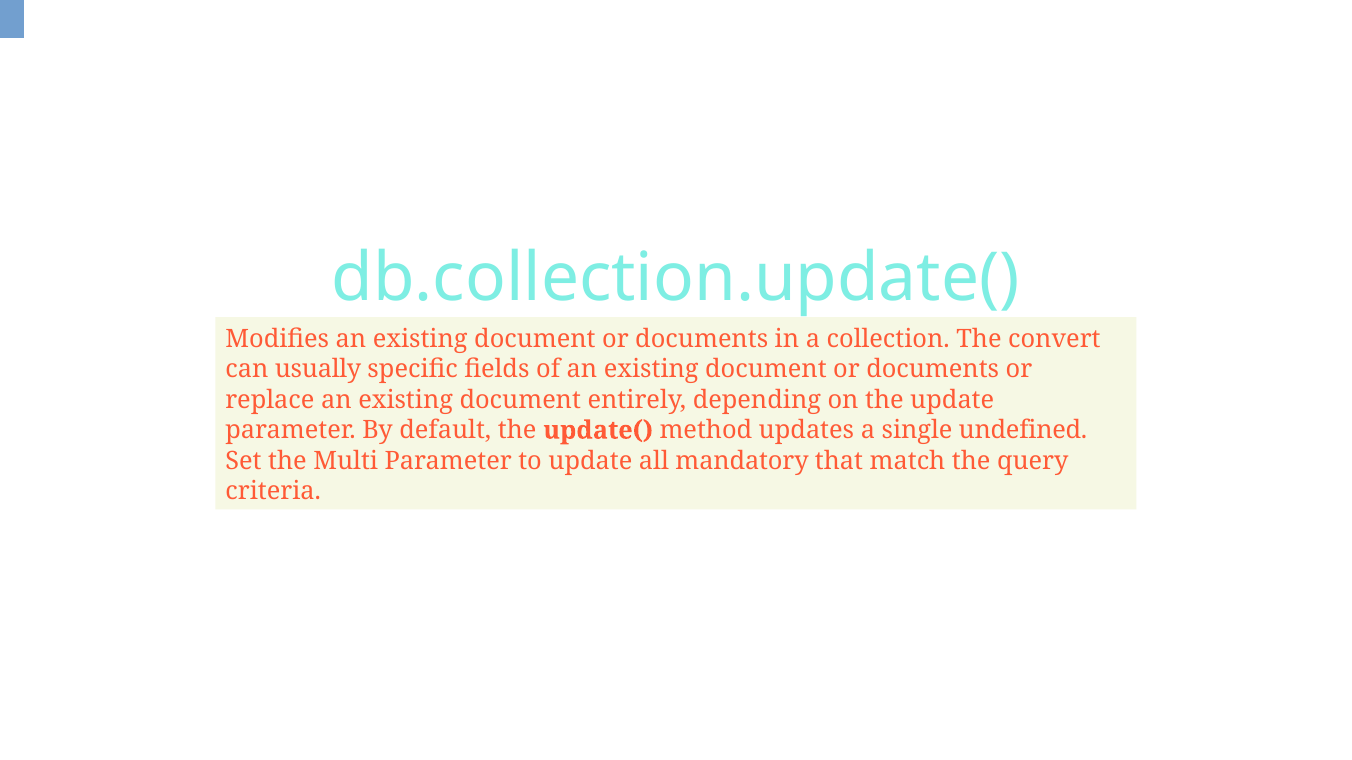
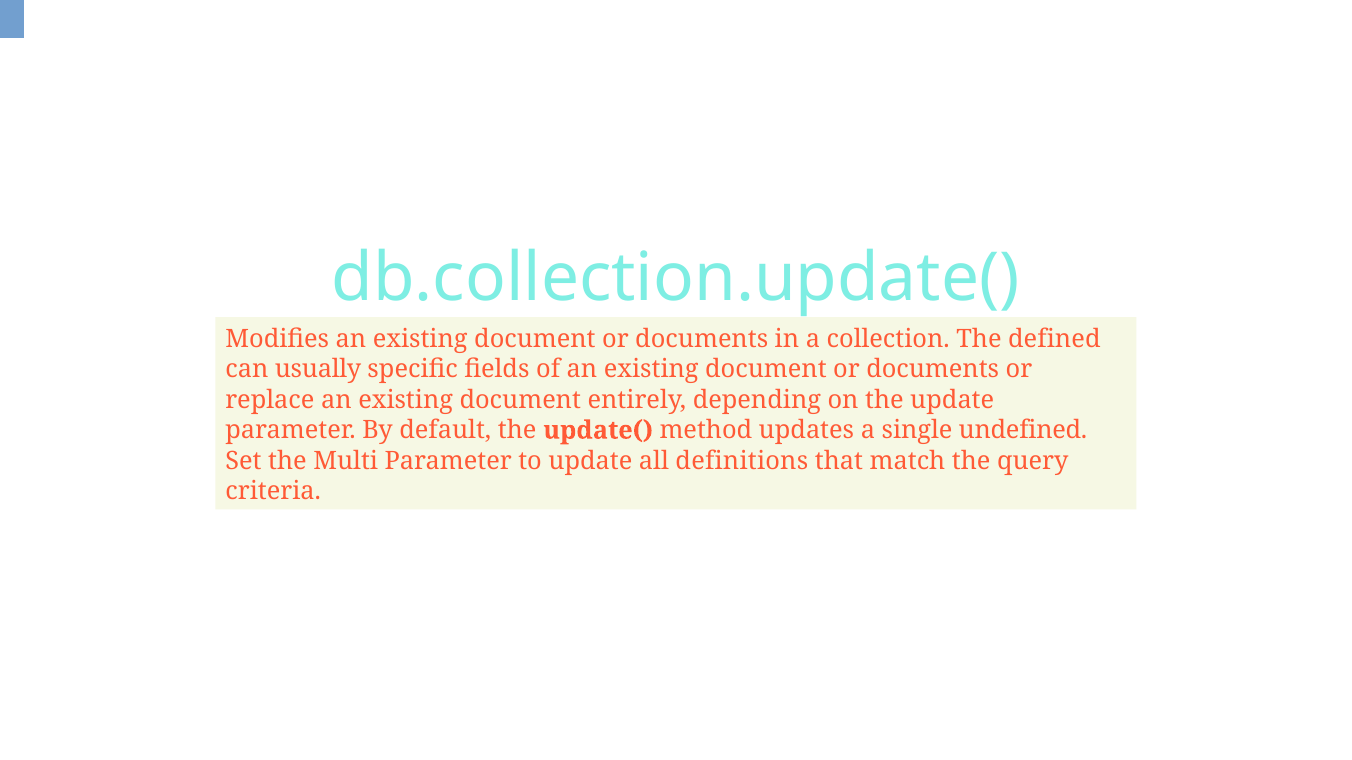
convert: convert -> defined (1054, 339)
mandatory: mandatory -> definitions (742, 461)
